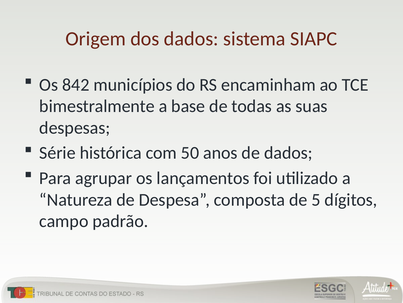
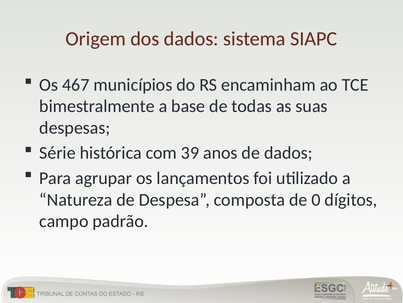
842: 842 -> 467 (76, 85)
50: 50 -> 39 (190, 153)
5: 5 -> 0 (316, 199)
